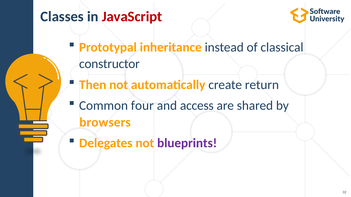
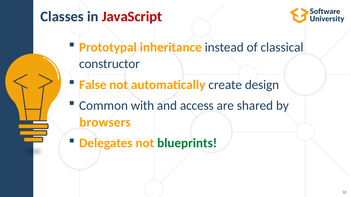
Then: Then -> False (93, 85)
return: return -> design (262, 85)
four: four -> with (142, 106)
blueprints colour: purple -> green (187, 143)
